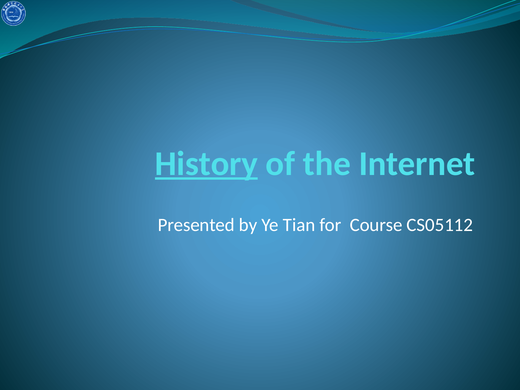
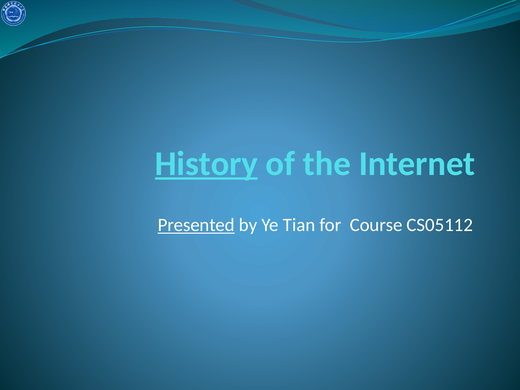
Presented underline: none -> present (196, 225)
